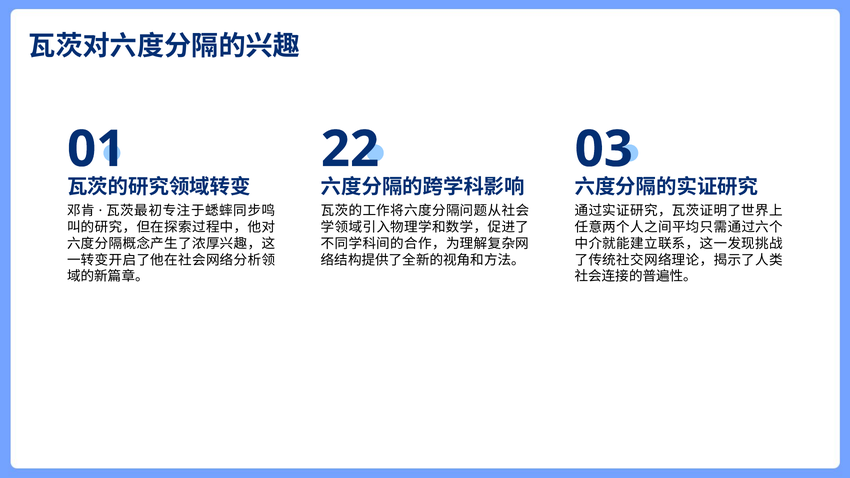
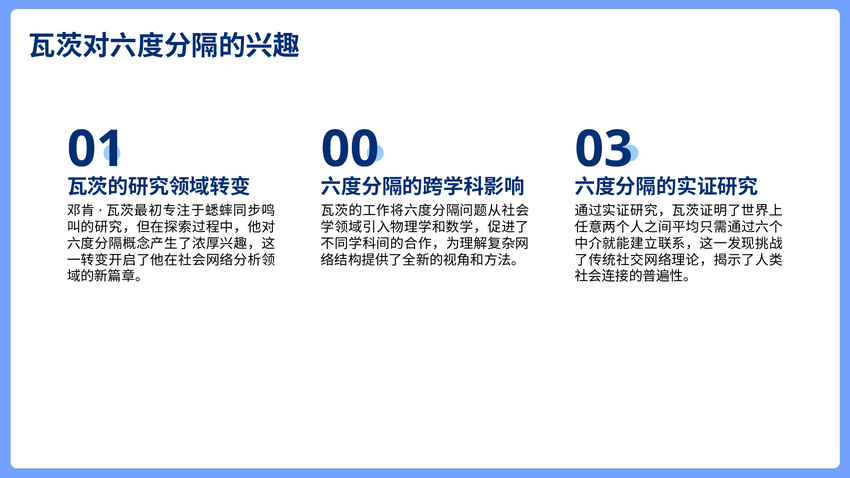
22: 22 -> 00 (350, 149)
